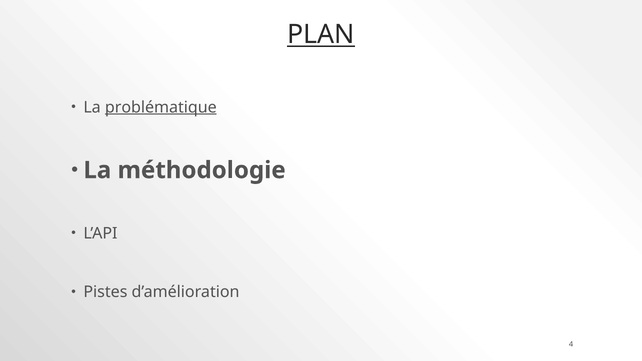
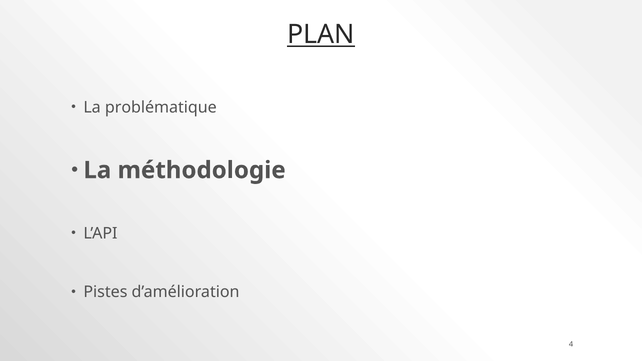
problématique underline: present -> none (161, 107)
